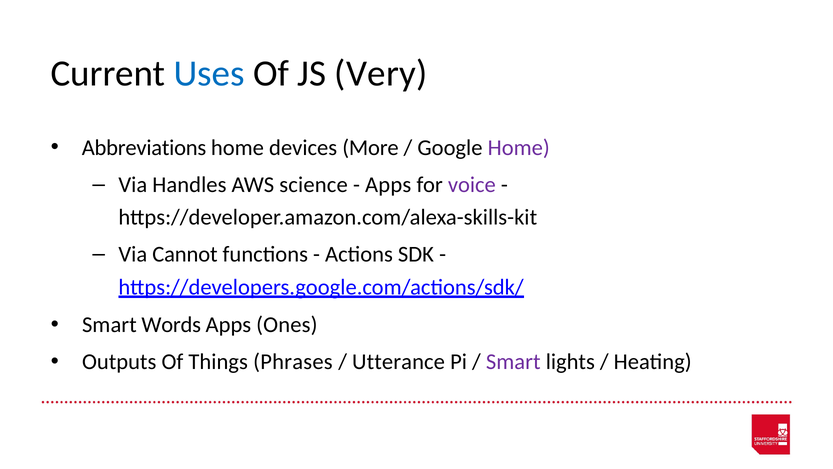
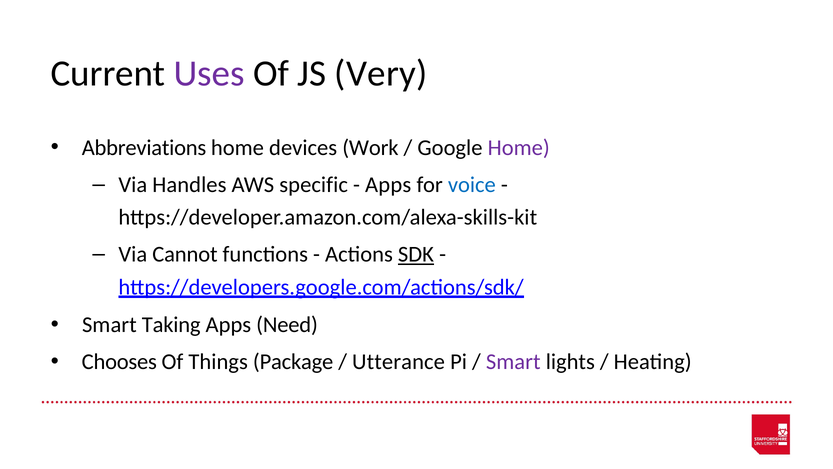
Uses colour: blue -> purple (209, 74)
More: More -> Work (370, 147)
science: science -> specific (314, 185)
voice colour: purple -> blue (472, 185)
SDK underline: none -> present (416, 254)
Words: Words -> Taking (171, 324)
Ones: Ones -> Need (287, 324)
Outputs: Outputs -> Chooses (119, 362)
Phrases: Phrases -> Package (293, 362)
